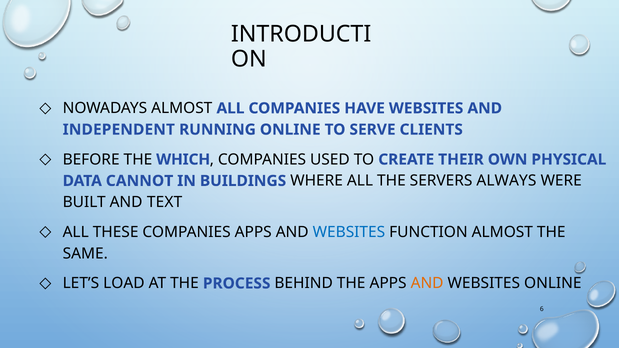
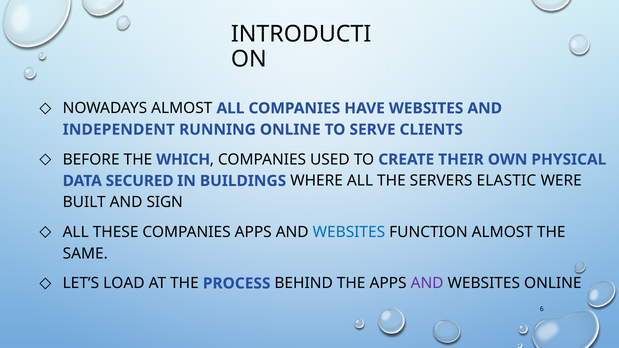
CANNOT: CANNOT -> SECURED (140, 181)
ALWAYS: ALWAYS -> ELASTIC (506, 181)
TEXT: TEXT -> SIGN (165, 202)
AND colour: orange -> purple (427, 284)
